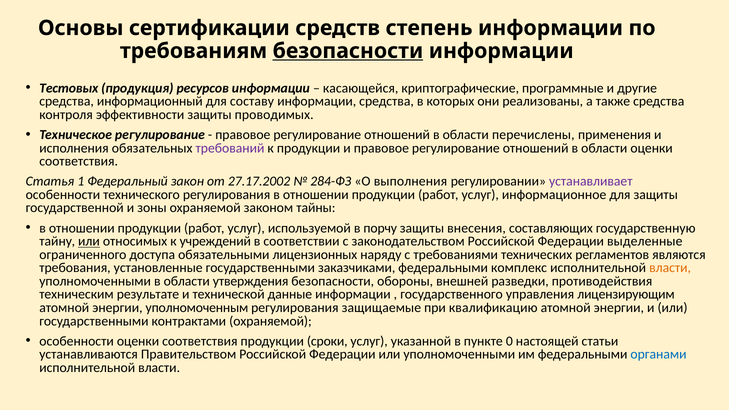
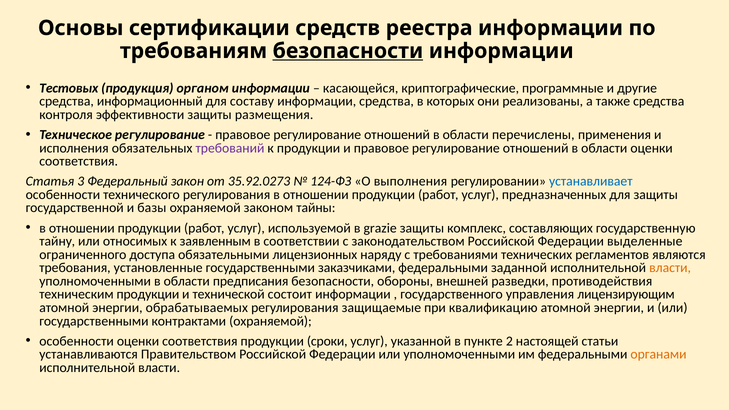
степень: степень -> реестра (429, 28)
ресурсов: ресурсов -> органом (203, 88)
проводимых: проводимых -> размещения (274, 115)
1: 1 -> 3 (81, 181)
27.17.2002: 27.17.2002 -> 35.92.0273 (259, 181)
284-ФЗ: 284-ФЗ -> 124-ФЗ (331, 181)
устанавливает colour: purple -> blue (591, 181)
информационное: информационное -> предназначенных (554, 195)
зоны: зоны -> базы (152, 208)
порчу: порчу -> grazie (380, 228)
внесения: внесения -> комплекс (477, 228)
или underline: present -> none (89, 241)
учреждений: учреждений -> заявленным (215, 241)
комплекс: комплекс -> заданной (519, 268)
утверждения: утверждения -> предписания (251, 281)
техническим результате: результате -> продукции (148, 295)
данные: данные -> состоит (290, 295)
уполномоченным: уполномоченным -> обрабатываемых (197, 308)
0: 0 -> 2 (509, 341)
органами colour: blue -> orange (659, 354)
